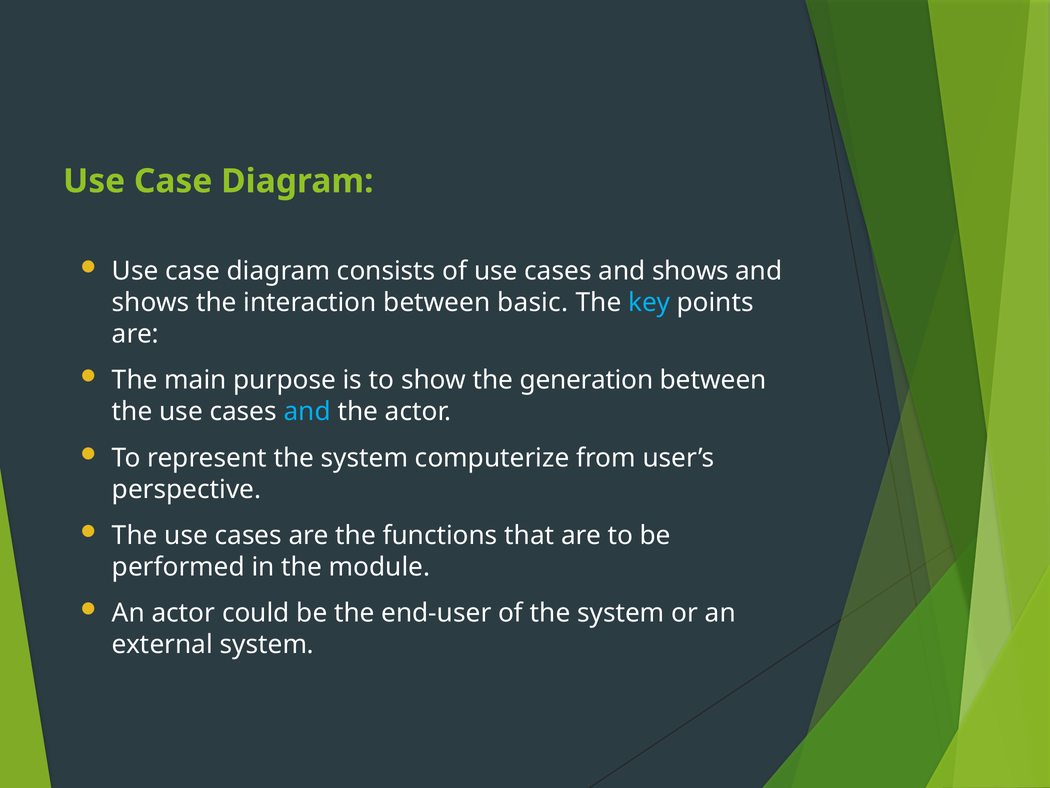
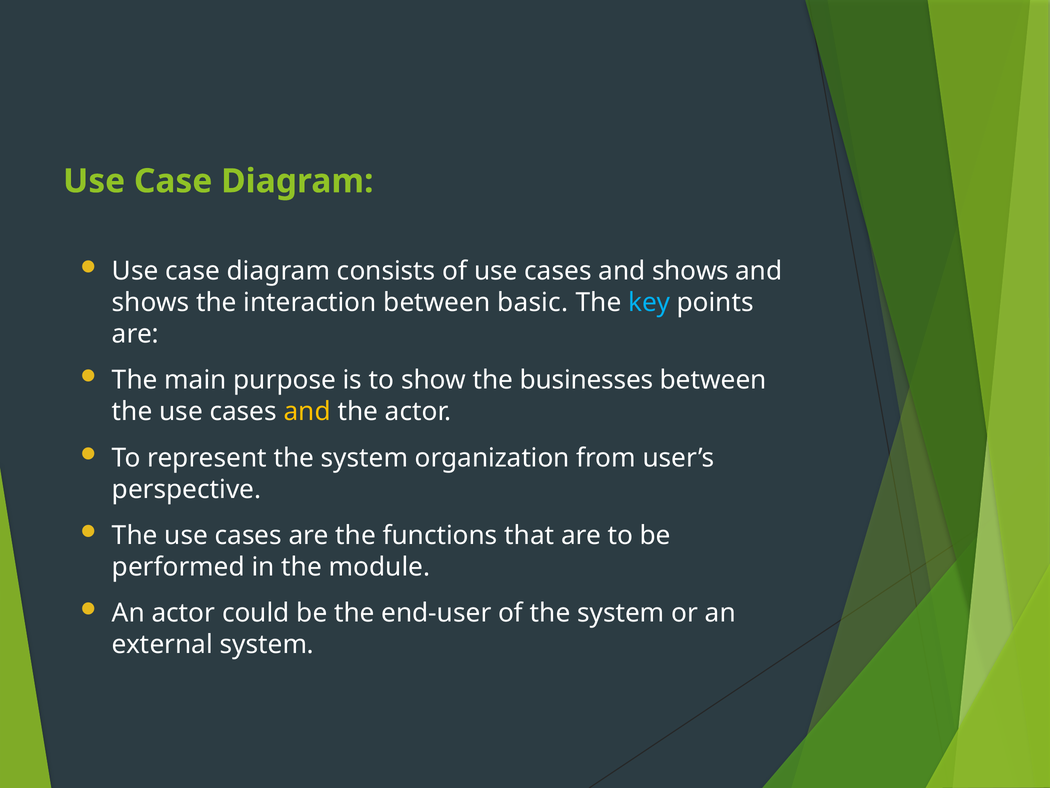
generation: generation -> businesses (587, 380)
and colour: light blue -> yellow (307, 412)
computerize: computerize -> organization (492, 458)
